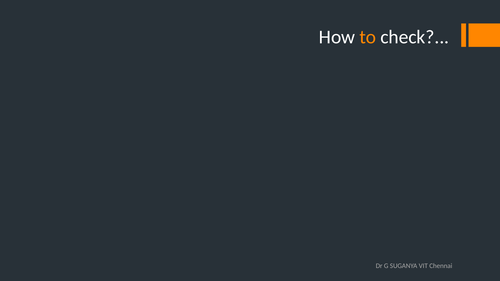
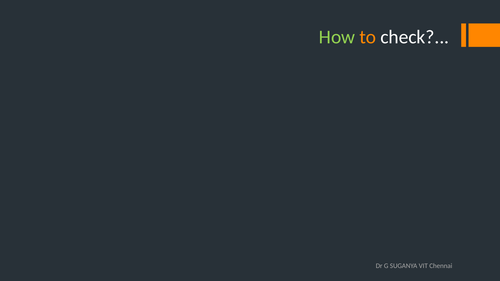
How colour: white -> light green (337, 37)
